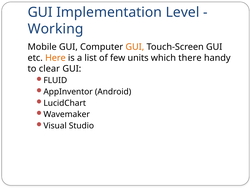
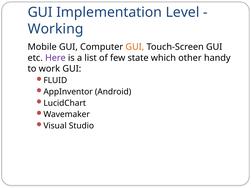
Here colour: orange -> purple (55, 58)
units: units -> state (138, 58)
there: there -> other (190, 58)
clear: clear -> work (49, 69)
